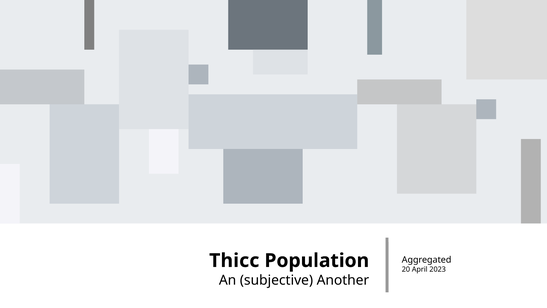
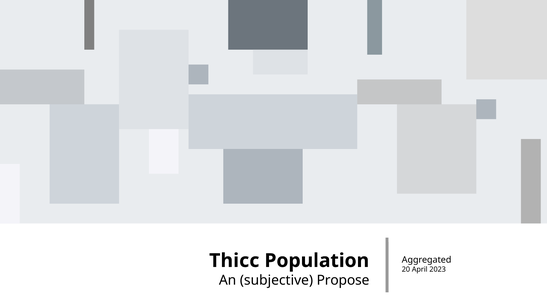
Another: Another -> Propose (343, 280)
